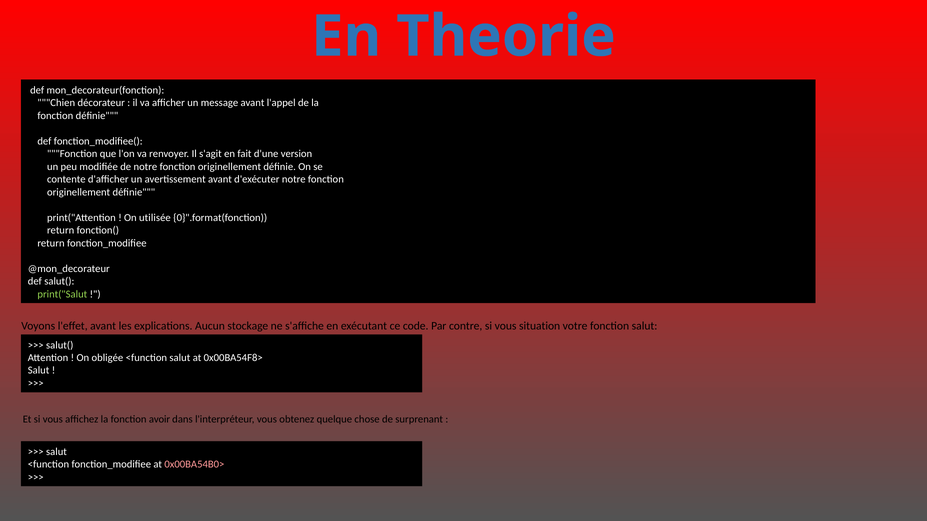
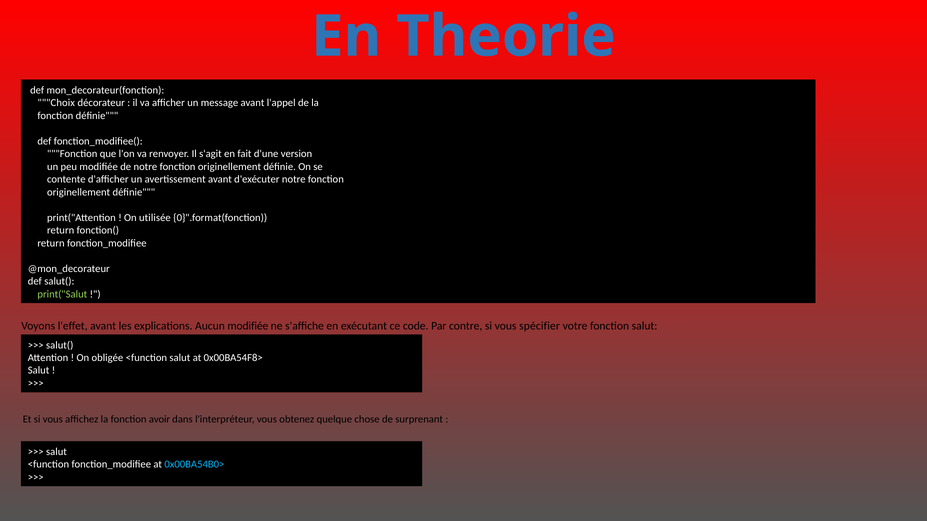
Chien: Chien -> Choix (56, 103)
Aucun stockage: stockage -> modifiée (248, 326)
situation: situation -> spécifier (540, 326)
0x00BA54B0> colour: pink -> light blue (194, 465)
